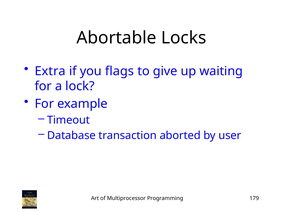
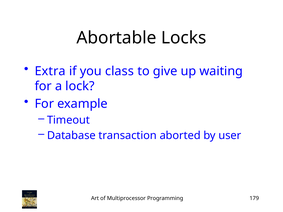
flags: flags -> class (119, 71)
